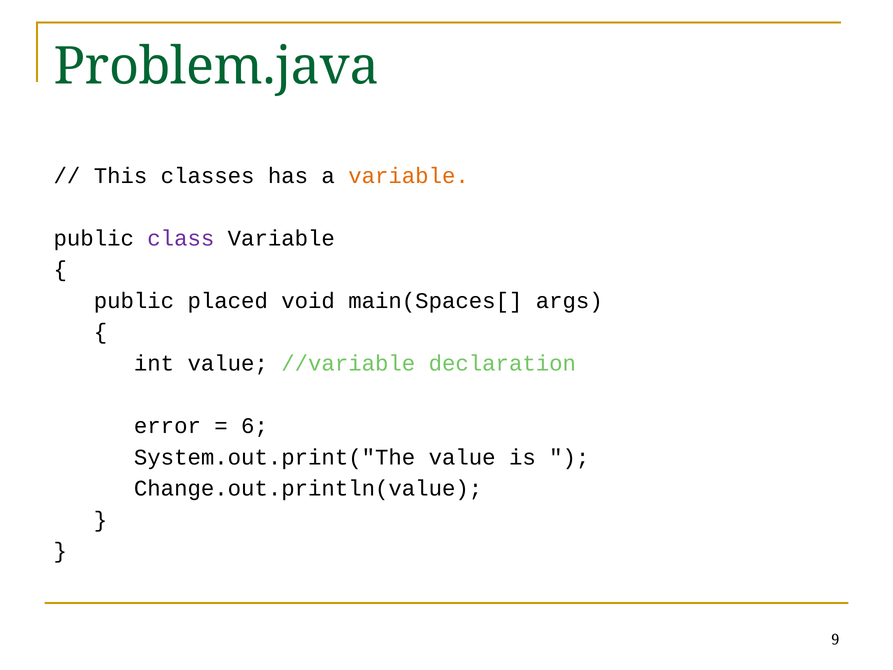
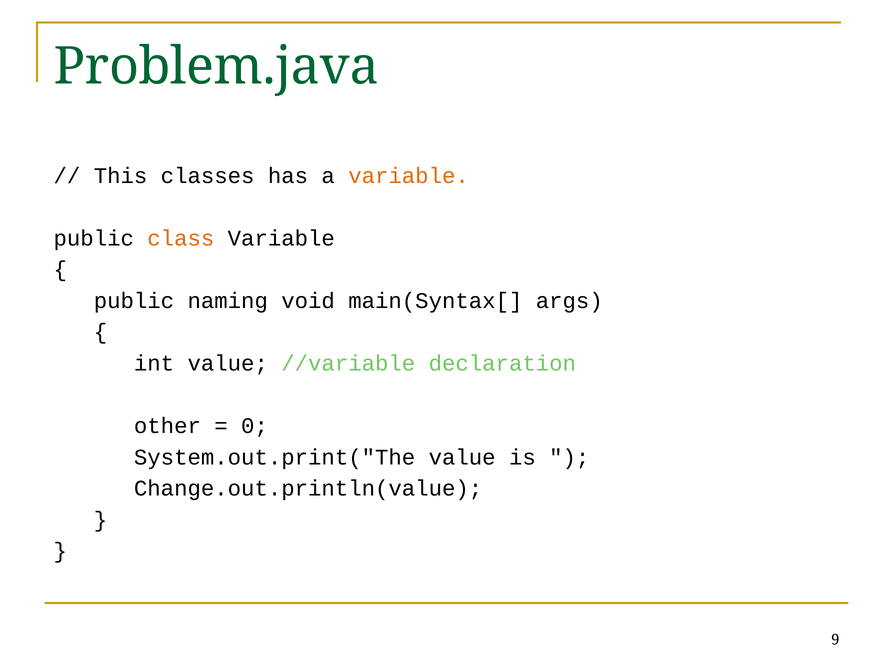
class colour: purple -> orange (181, 238)
placed: placed -> naming (228, 301)
main(Spaces[: main(Spaces[ -> main(Syntax[ (435, 301)
error: error -> other (167, 426)
6: 6 -> 0 (255, 426)
